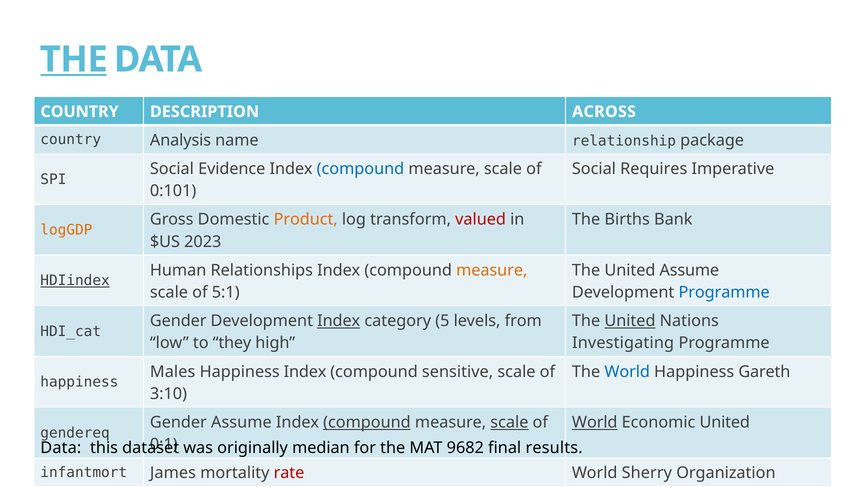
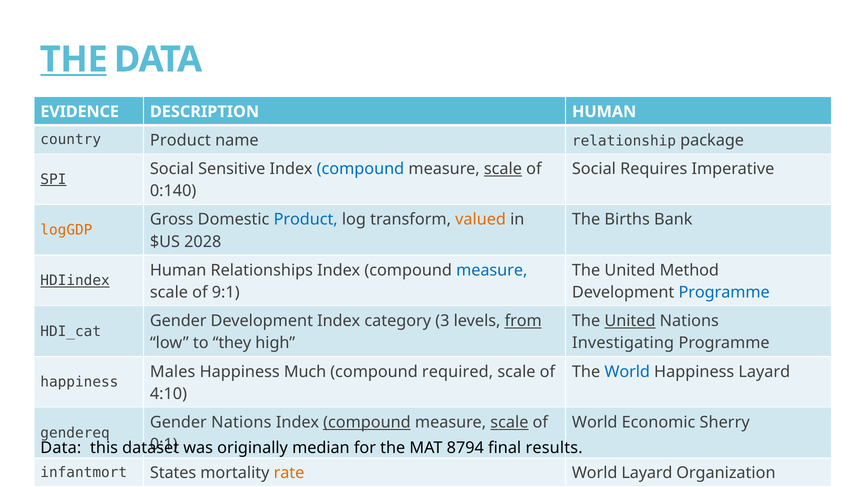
COUNTRY: COUNTRY -> EVIDENCE (80, 112)
DESCRIPTION ACROSS: ACROSS -> HUMAN (604, 112)
country Analysis: Analysis -> Product (180, 141)
SPI underline: none -> present (53, 180)
Evidence: Evidence -> Sensitive (232, 169)
scale underline: none -> present (503, 169)
0:101: 0:101 -> 0:140 (173, 191)
Product colour: orange -> blue (306, 220)
valued colour: red -> orange (481, 220)
2023: 2023 -> 2028 (203, 242)
United Assume: Assume -> Method (689, 271)
measure colour: orange -> blue (492, 271)
5:1: 5:1 -> 9:1 (226, 293)
Index underline: present -> none (339, 321)
5: 5 -> 3 (442, 321)
from underline: none -> present (523, 321)
Happiness Gareth: Gareth -> Layard (764, 372)
Happiness Index: Index -> Much (305, 372)
sensitive: sensitive -> required (458, 372)
3:10: 3:10 -> 4:10 (168, 394)
World underline: present -> none (595, 423)
Economic United: United -> Sherry (725, 423)
Gender Assume: Assume -> Nations (241, 423)
9682: 9682 -> 8794 (465, 449)
James: James -> States (173, 474)
rate colour: red -> orange (289, 474)
World Sherry: Sherry -> Layard (647, 474)
